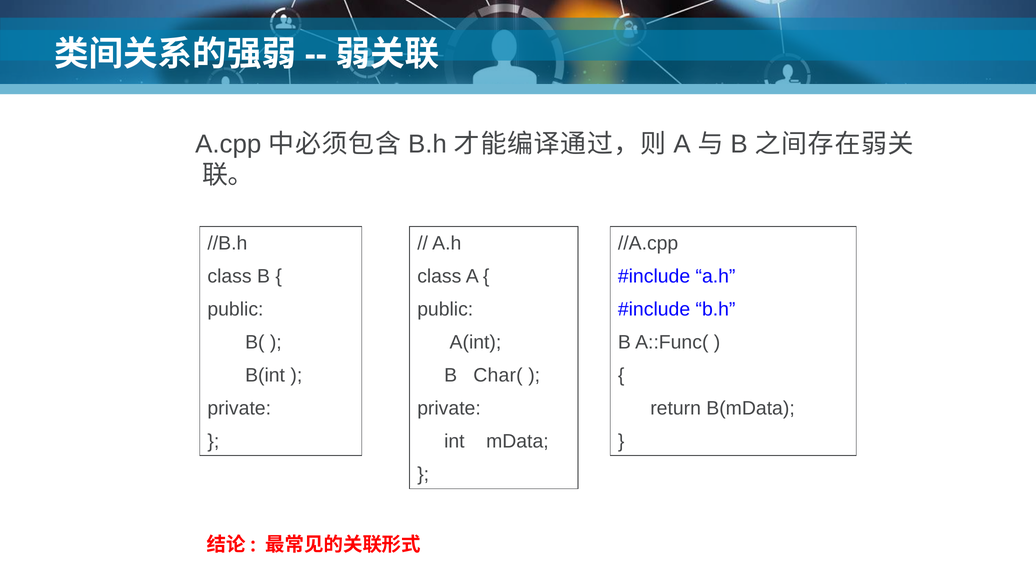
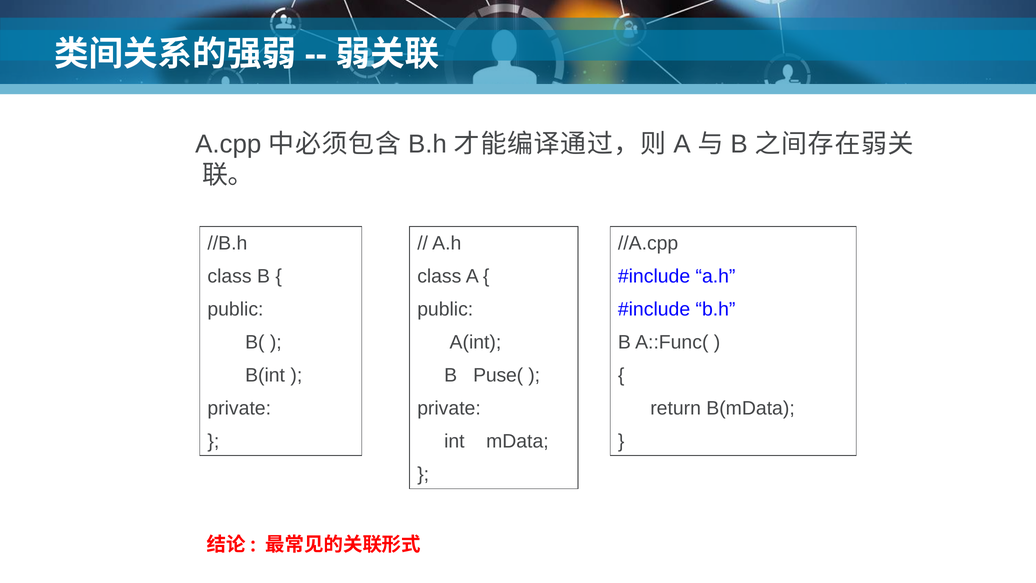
Char(: Char( -> Puse( (498, 375)
